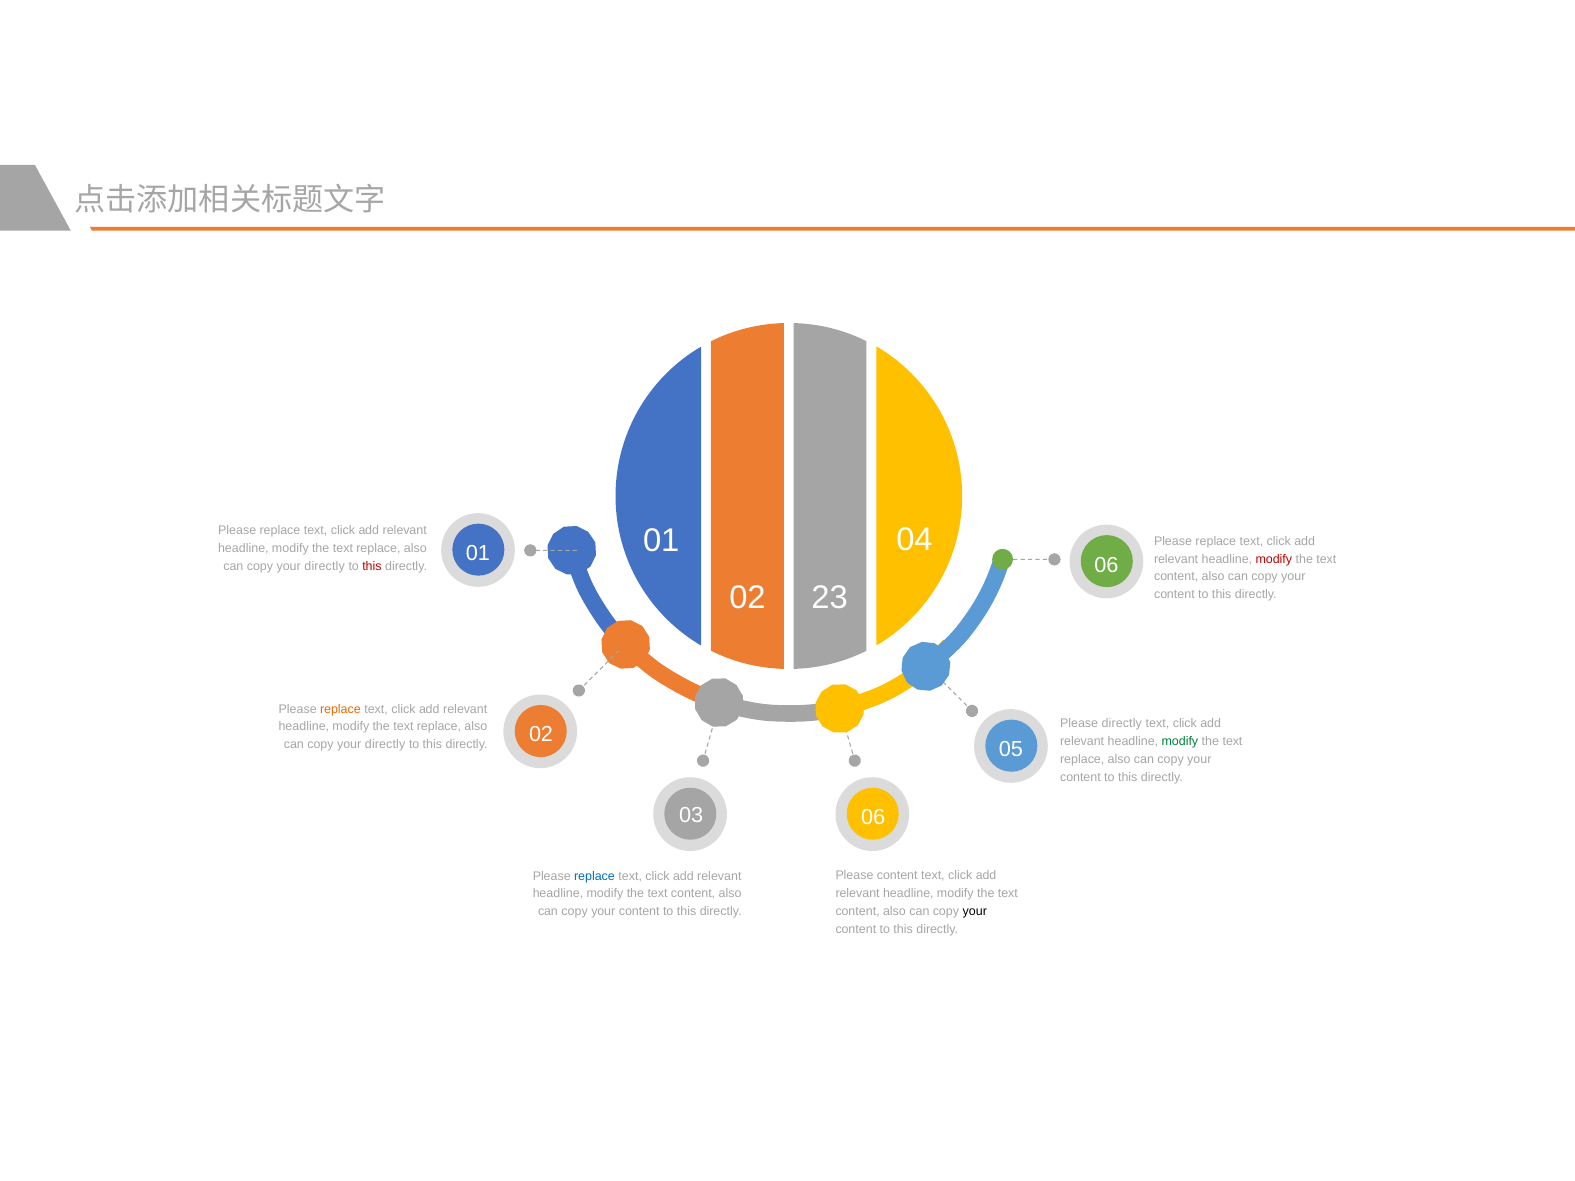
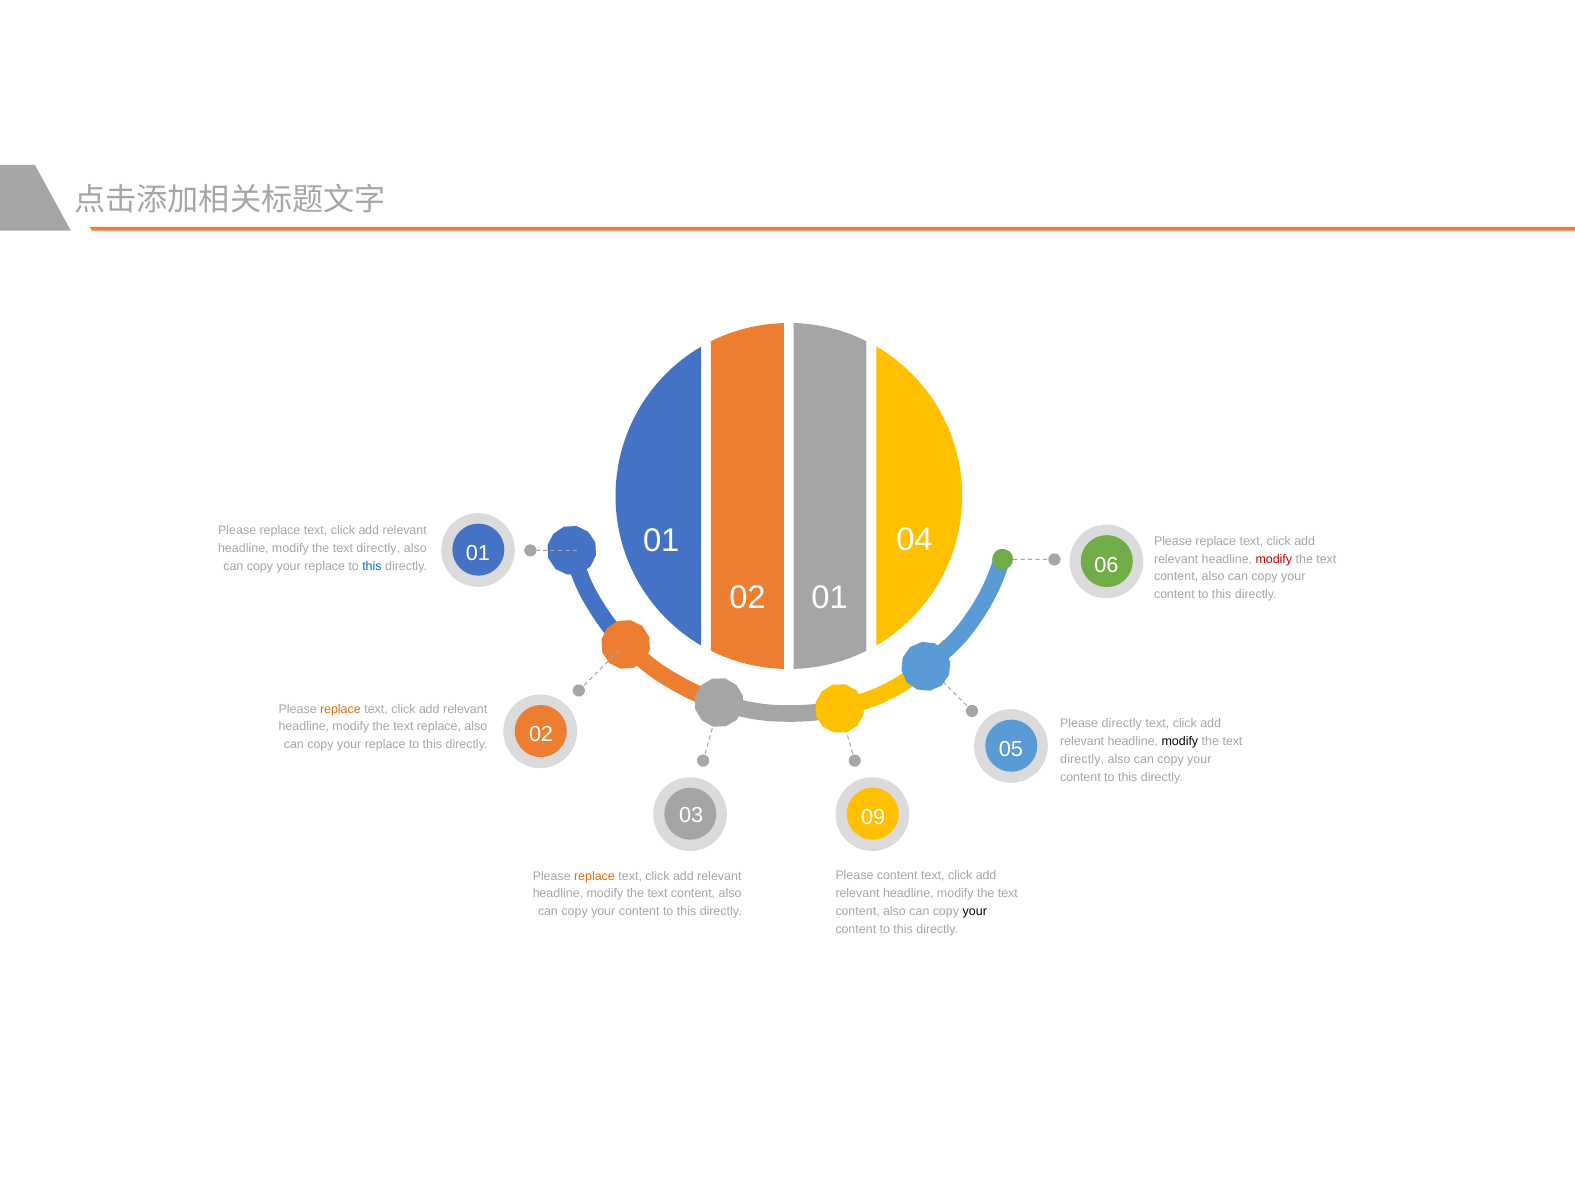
replace: replace -> directly (378, 548)
directly: directly -> replace (325, 566)
this colour: red -> blue (372, 566)
02 23: 23 -> 01 (830, 598)
modify colour: green -> black (1180, 742)
directly: directly -> replace (385, 745)
replace: replace -> directly (1082, 760)
03 06: 06 -> 09 (873, 817)
replace colour: blue -> orange (594, 876)
